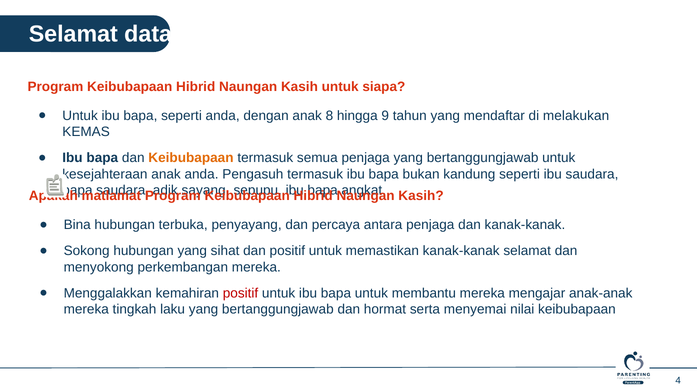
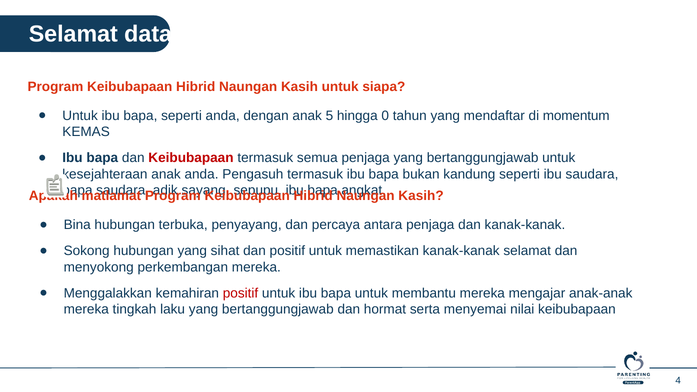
8: 8 -> 5 (329, 116)
9: 9 -> 0 (385, 116)
melakukan: melakukan -> momentum (576, 116)
Keibubapaan colour: orange -> red (191, 158)
